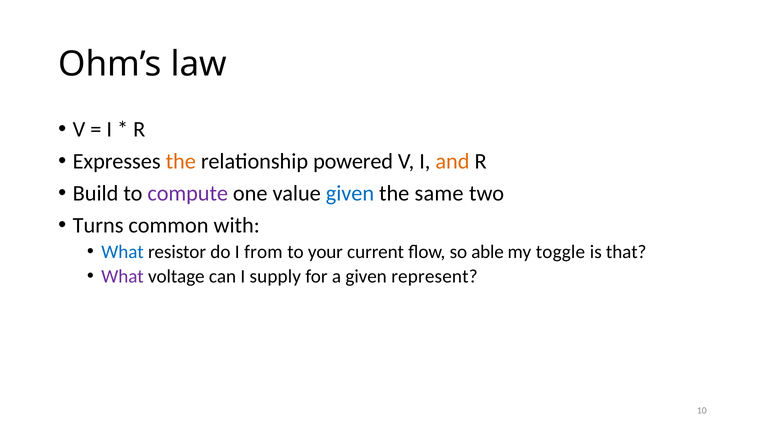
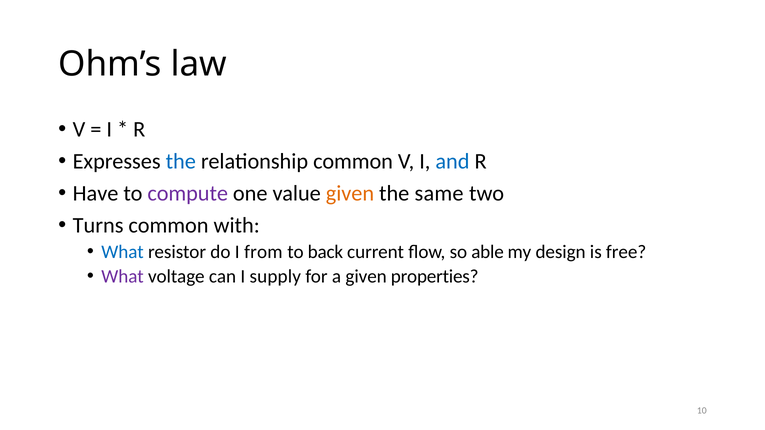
the colour: orange -> blue (181, 161)
relationship powered: powered -> common (353, 161)
and colour: orange -> blue (452, 161)
Build: Build -> Have (96, 193)
given colour: blue -> orange (350, 193)
your: your -> back (325, 252)
toggle: toggle -> design (561, 252)
that: that -> free (626, 252)
represent: represent -> properties (435, 277)
